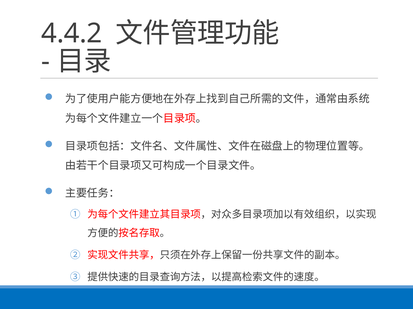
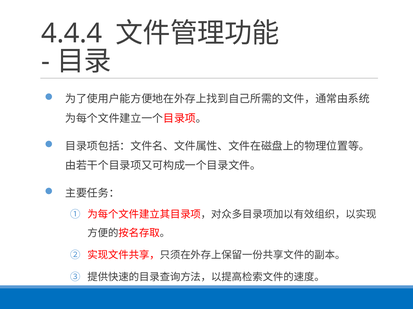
4.4.2: 4.4.2 -> 4.4.4 (72, 34)
